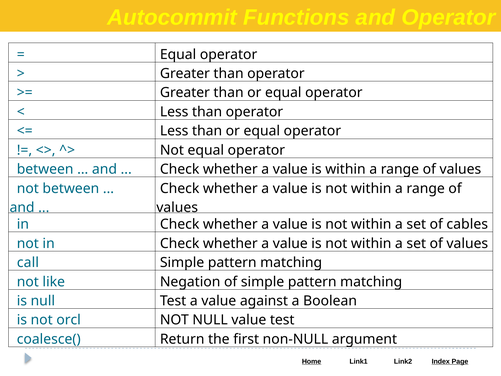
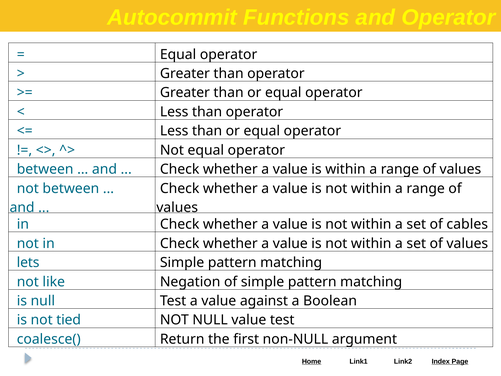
call: call -> lets (28, 262)
orcl: orcl -> tied (69, 320)
